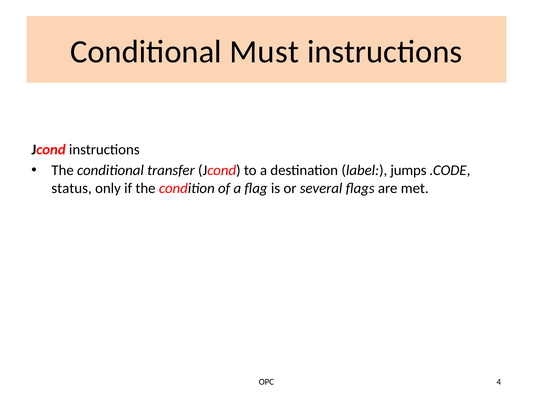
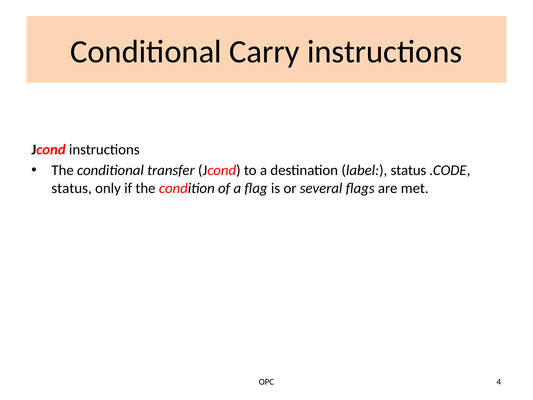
Must: Must -> Carry (264, 52)
label jumps: jumps -> status (408, 170)
